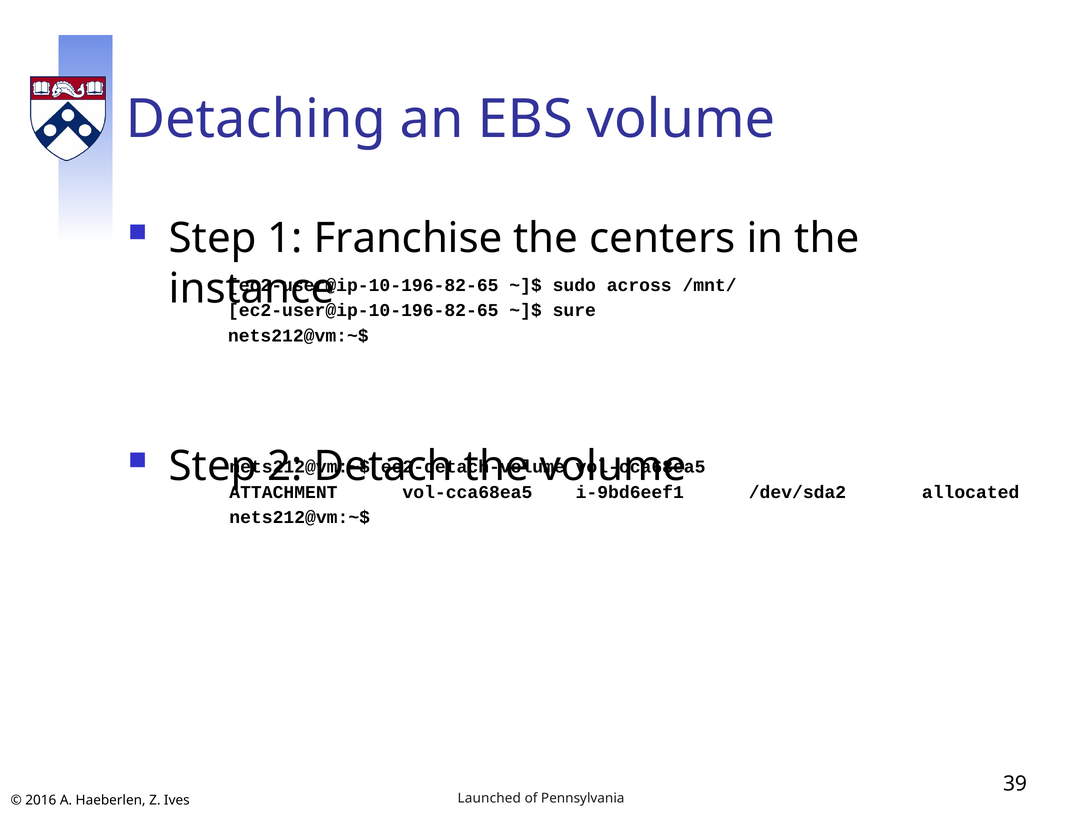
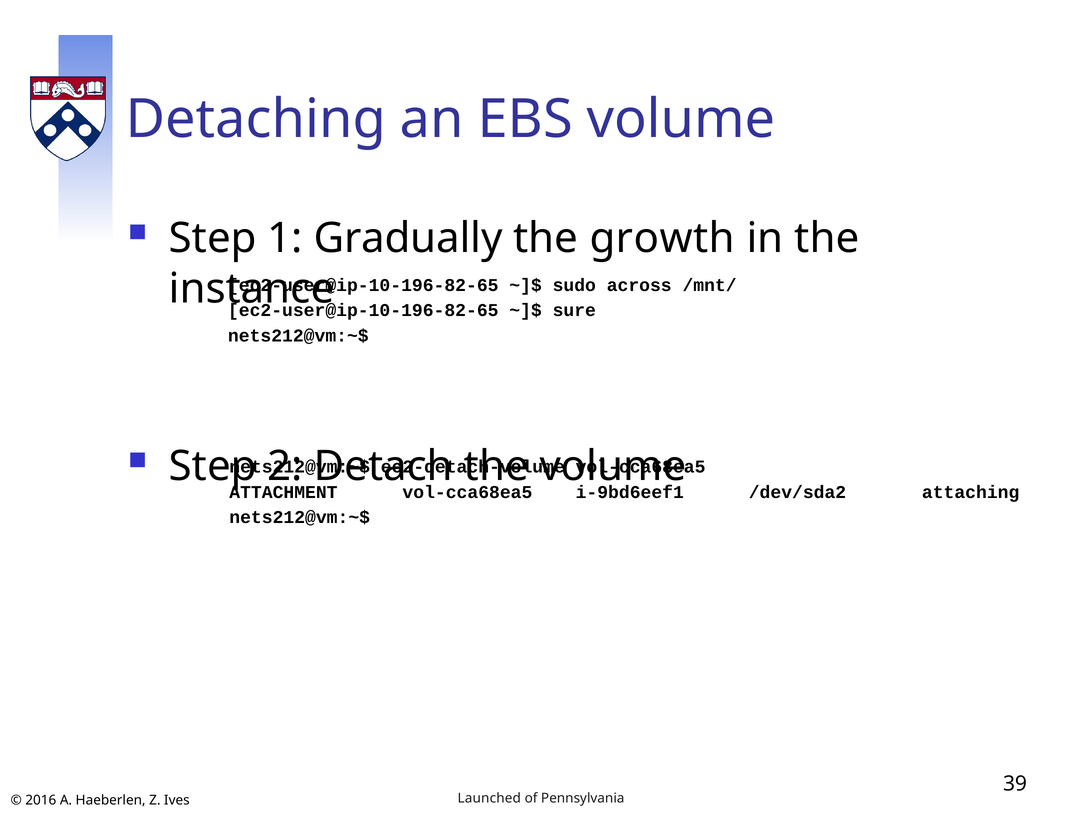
Franchise: Franchise -> Gradually (408, 238)
centers: centers -> growth (662, 238)
allocated: allocated -> attaching (971, 492)
